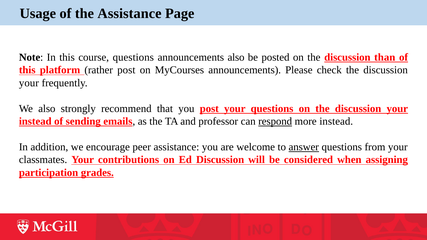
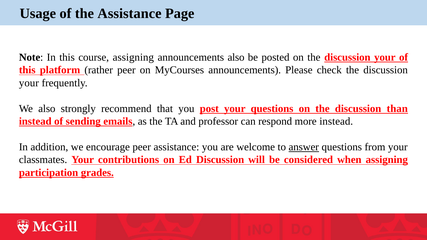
course questions: questions -> assigning (133, 57)
on the discussion than: than -> your (385, 57)
rather post: post -> peer (126, 70)
on the discussion your: your -> than (397, 109)
respond underline: present -> none (275, 121)
